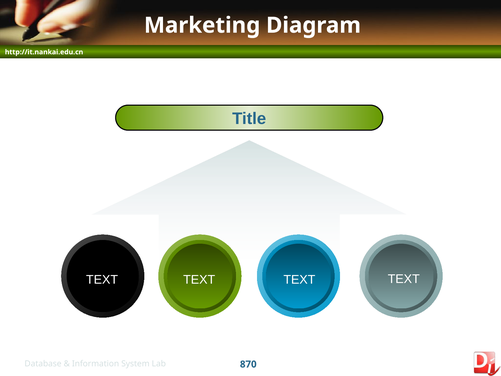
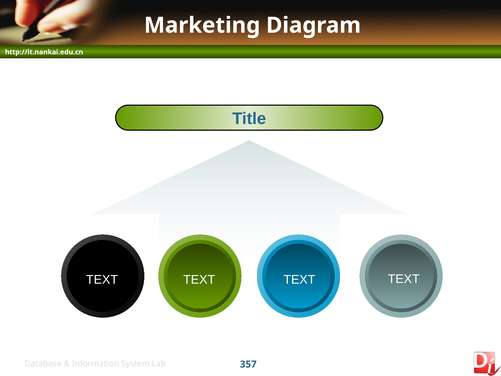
870: 870 -> 357 (248, 364)
